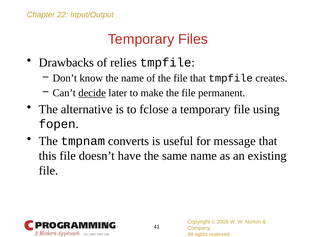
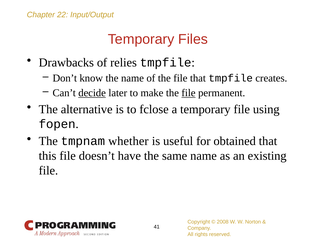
file underline: none -> present (188, 93)
converts: converts -> whether (128, 141)
message: message -> obtained (235, 141)
